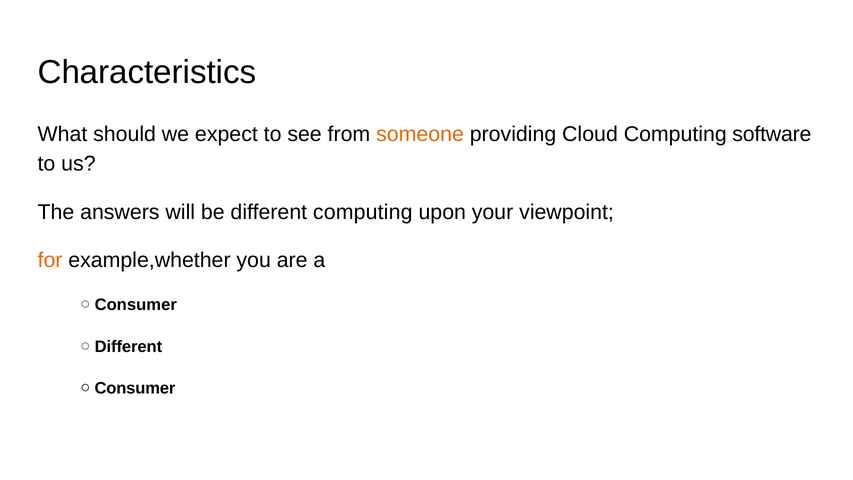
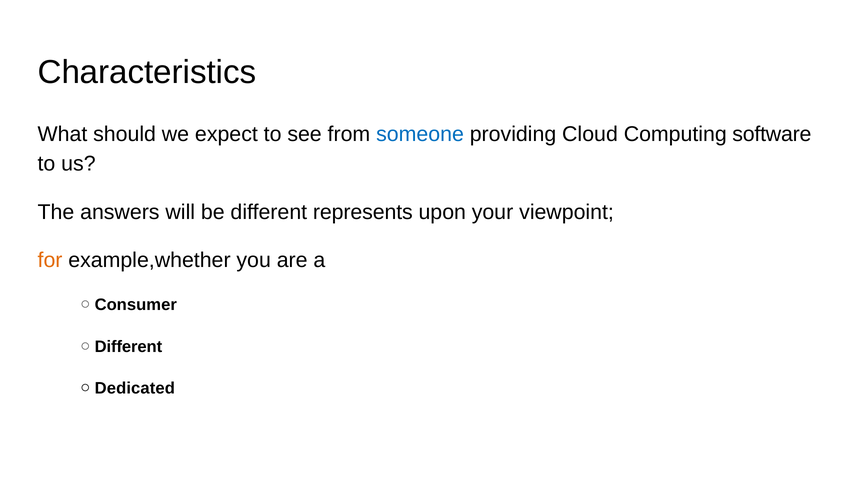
someone colour: orange -> blue (420, 134)
different computing: computing -> represents (363, 212)
Consumer: Consumer -> Dedicated (135, 388)
